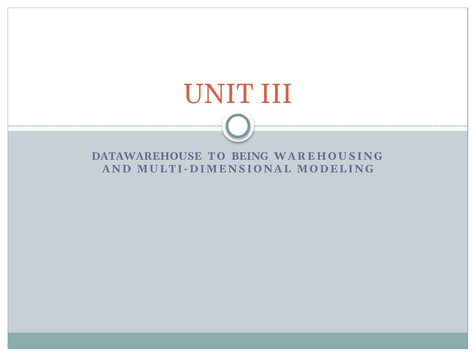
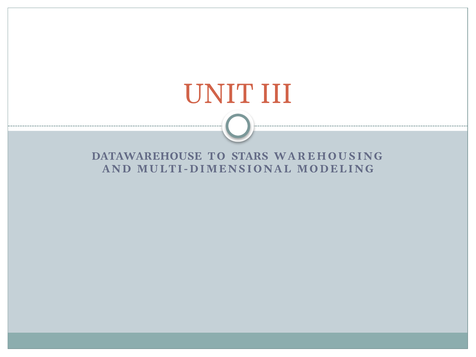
BEING: BEING -> STARS (250, 156)
